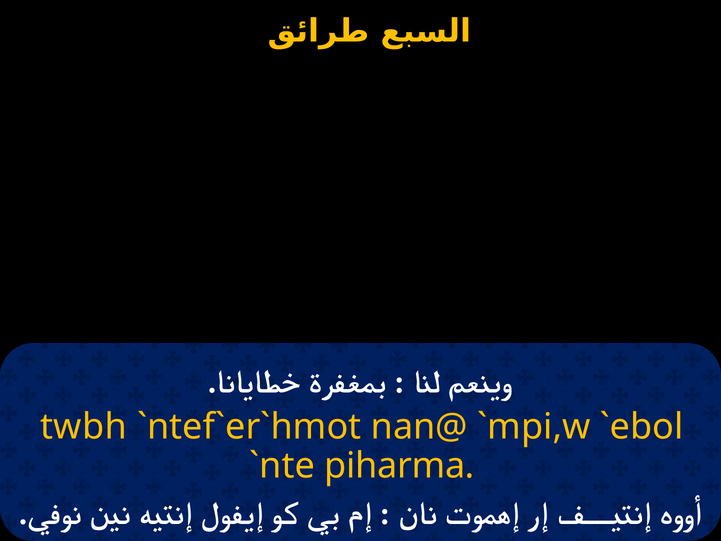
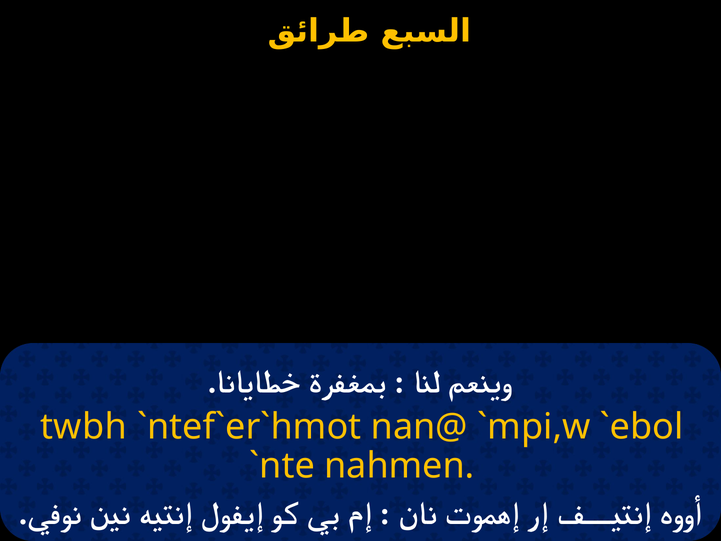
piharma: piharma -> nahmen (399, 465)
